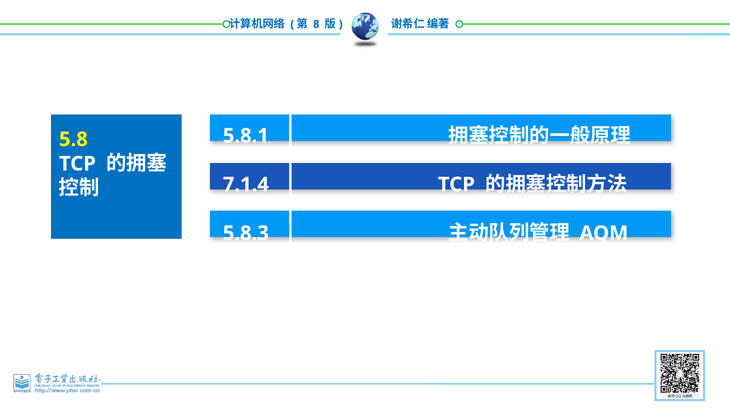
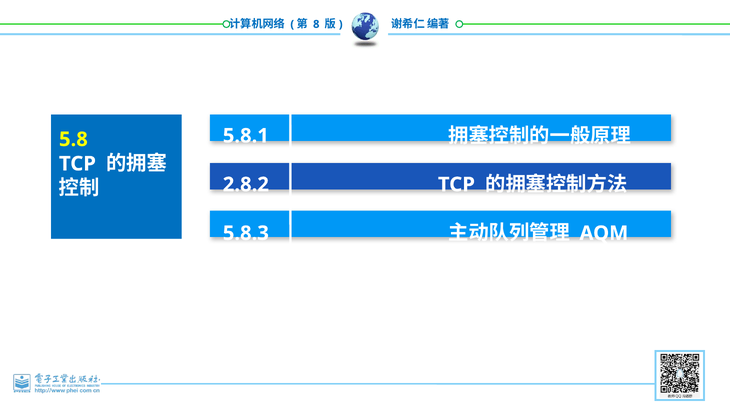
7.1.4: 7.1.4 -> 2.8.2 (246, 184)
